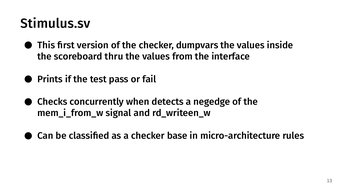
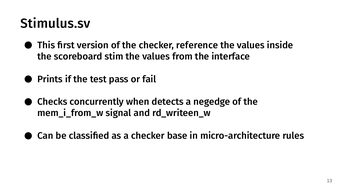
dumpvars: dumpvars -> reference (197, 45)
thru: thru -> stim (114, 57)
